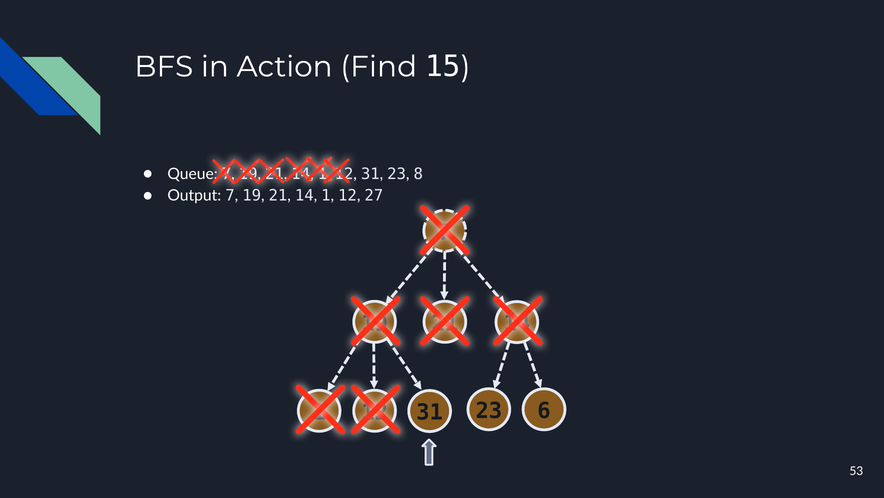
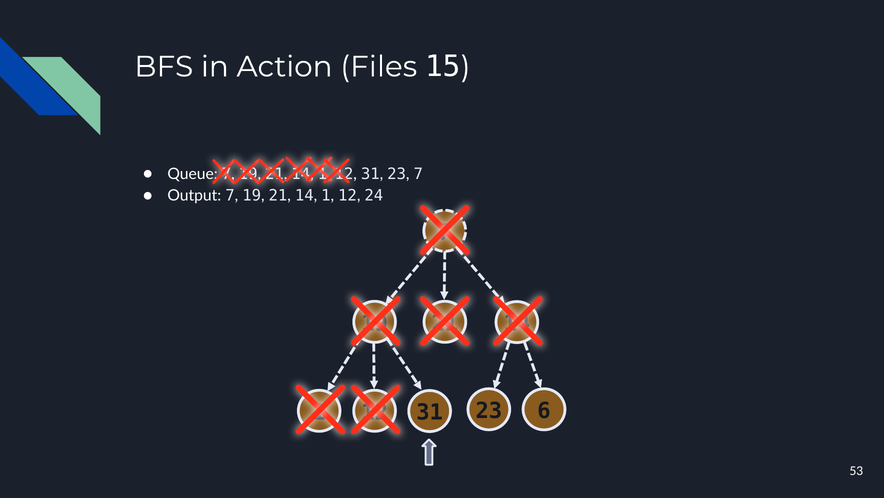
Find: Find -> Files (379, 67)
23 8: 8 -> 7 (418, 174)
27: 27 -> 24 (374, 195)
